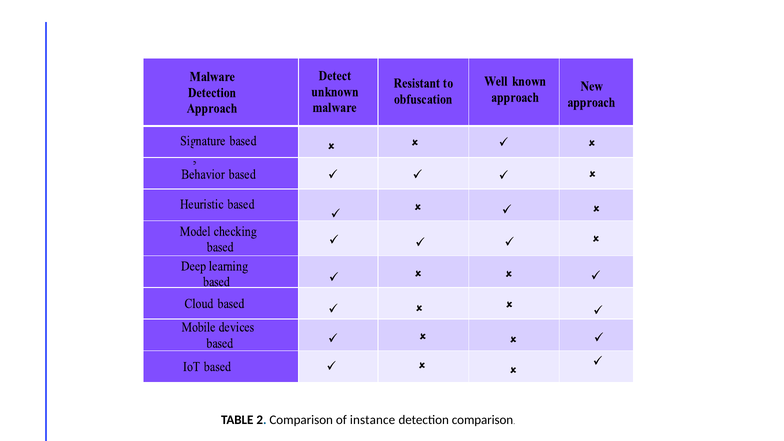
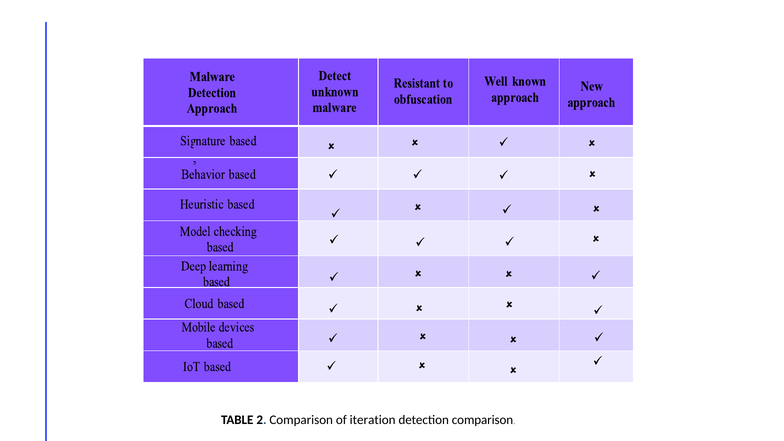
instance: instance -> iteration (373, 420)
